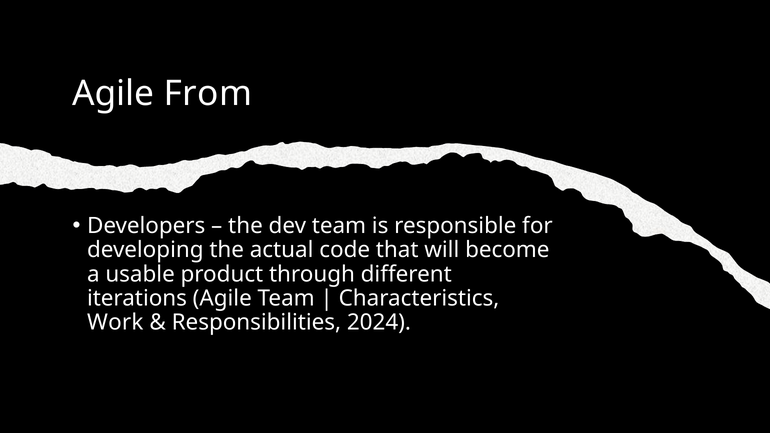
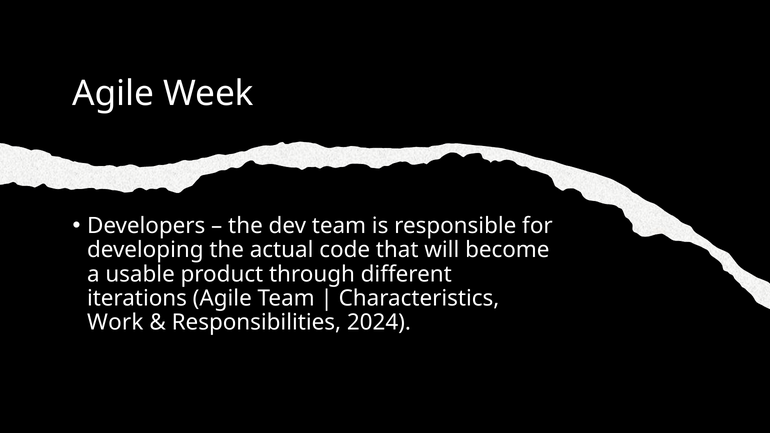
From: From -> Week (208, 94)
